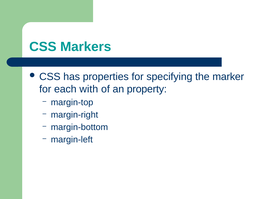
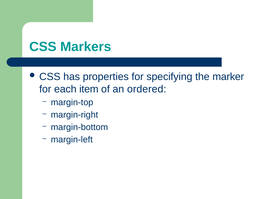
with: with -> item (89, 89)
property: property -> ordered (147, 89)
